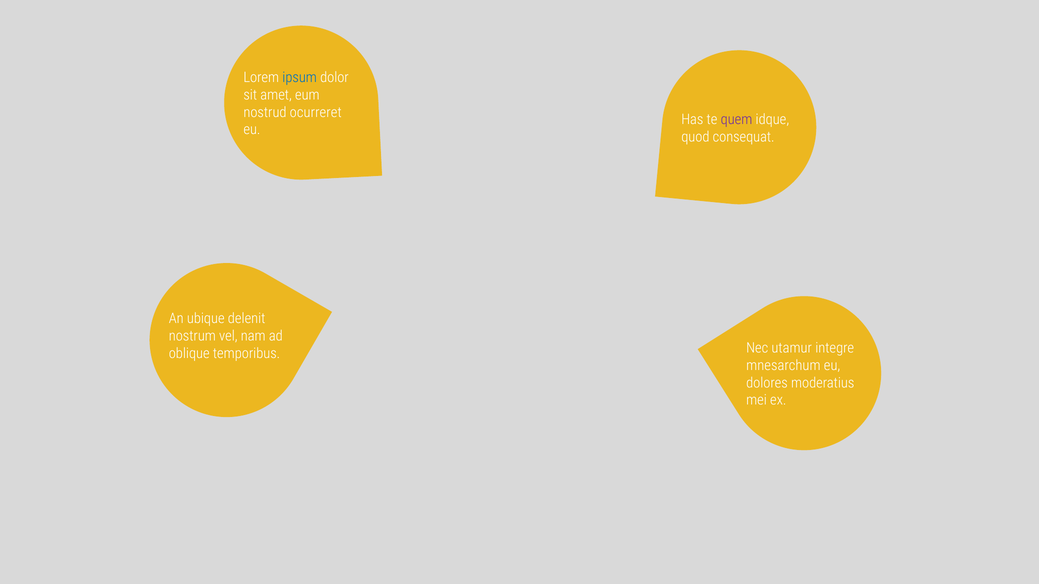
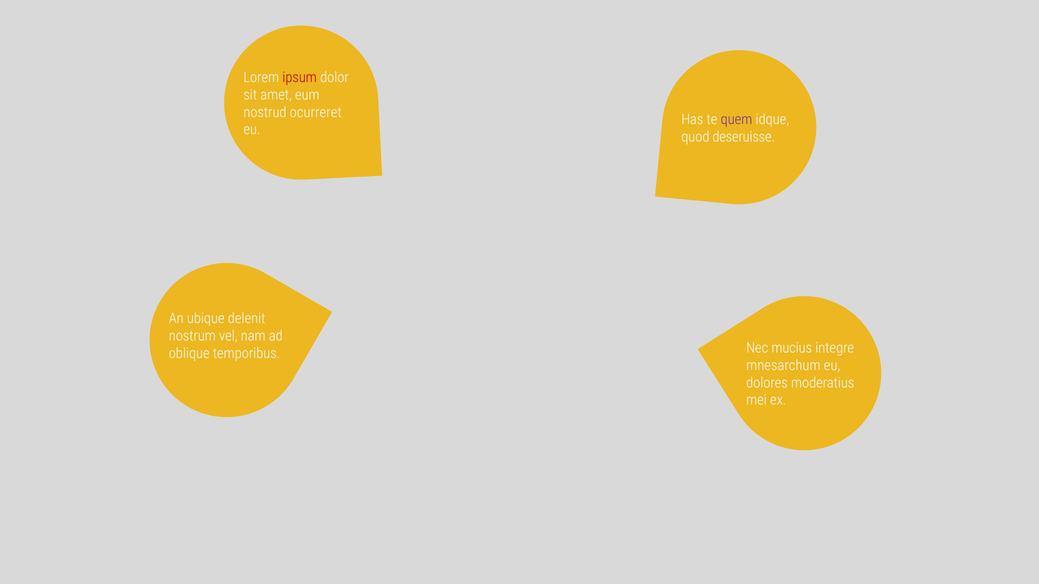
ipsum colour: blue -> red (300, 78)
consequat: consequat -> deseruisse (744, 137)
utamur: utamur -> mucius (792, 348)
